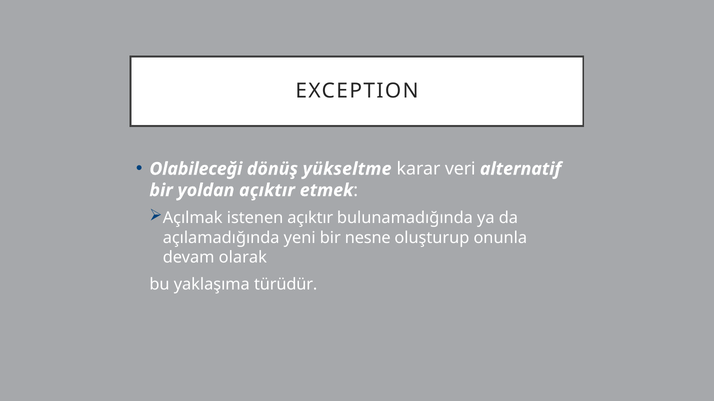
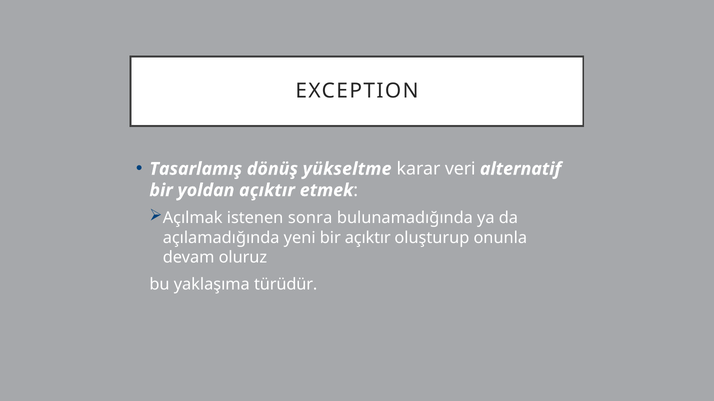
Olabileceği: Olabileceği -> Tasarlamış (196, 169)
istenen açıktır: açıktır -> sonra (310, 218)
bir nesne: nesne -> açıktır (368, 238)
olarak: olarak -> oluruz (243, 258)
